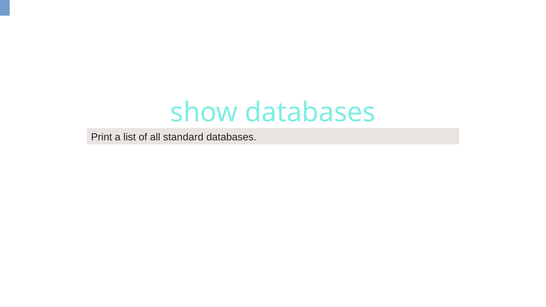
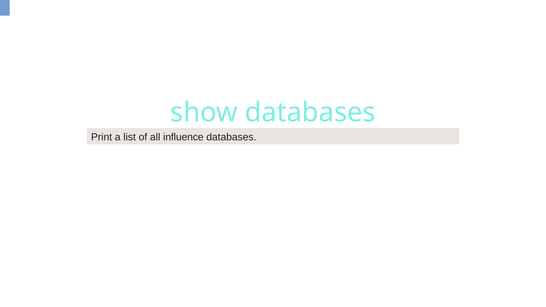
standard: standard -> influence (183, 137)
